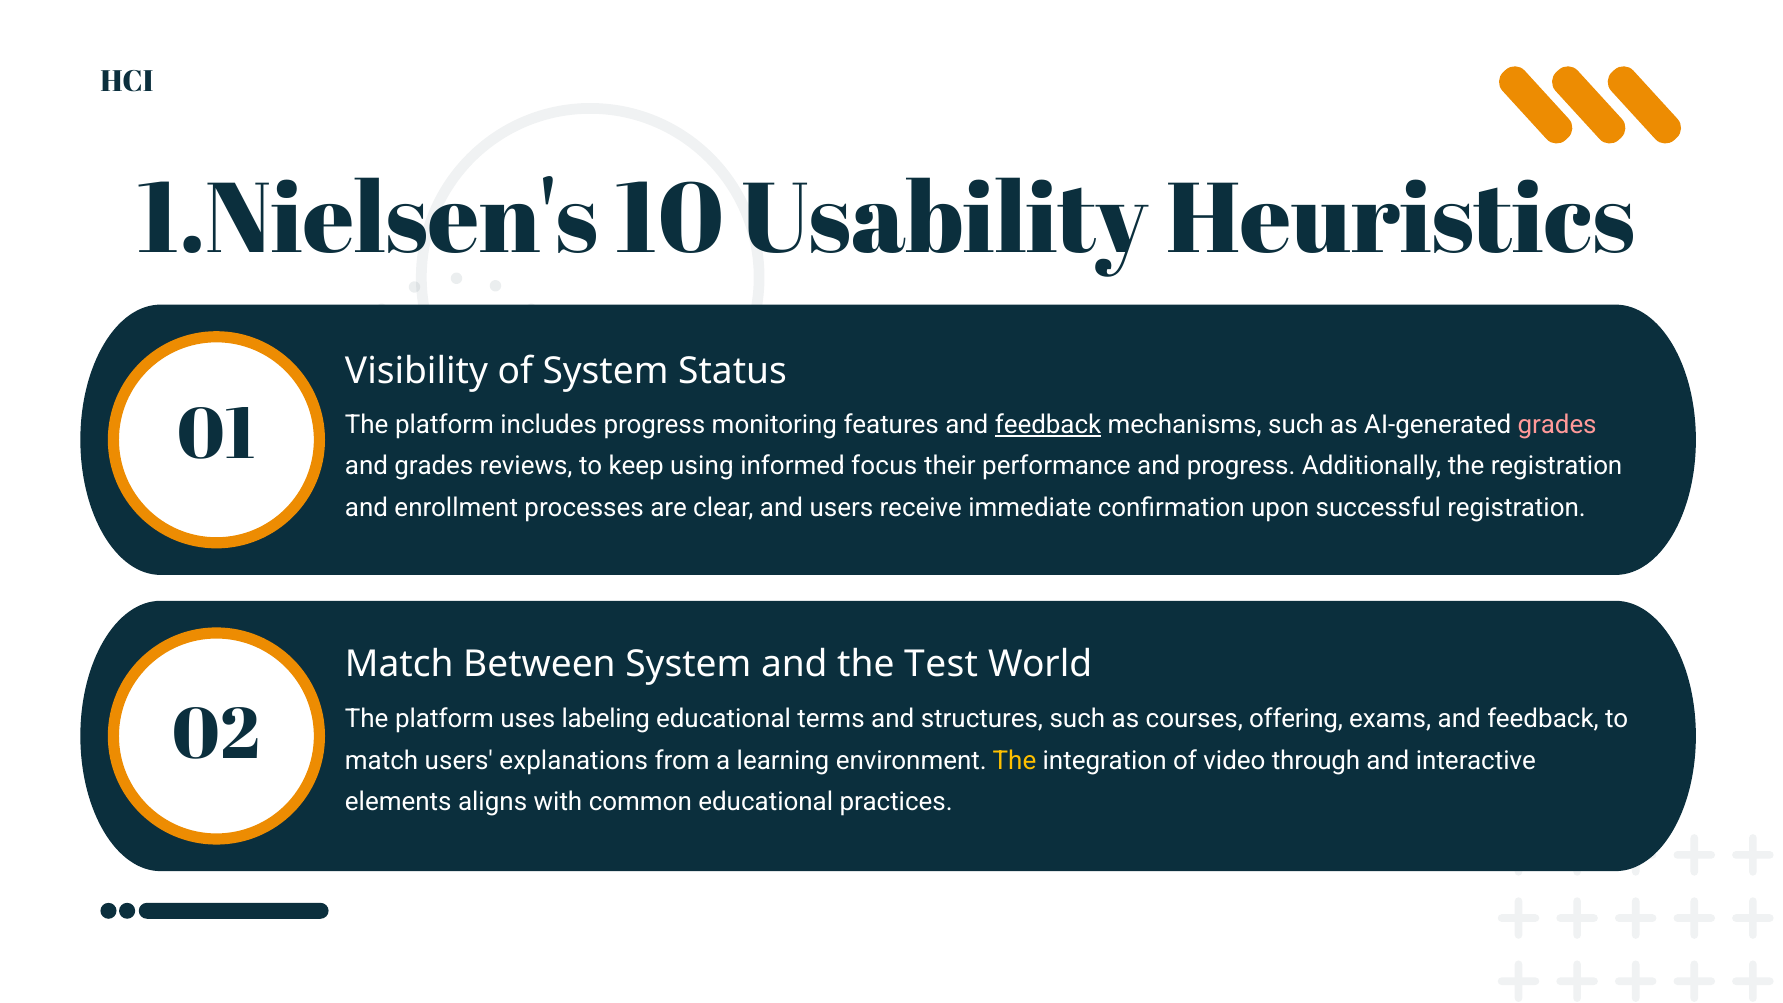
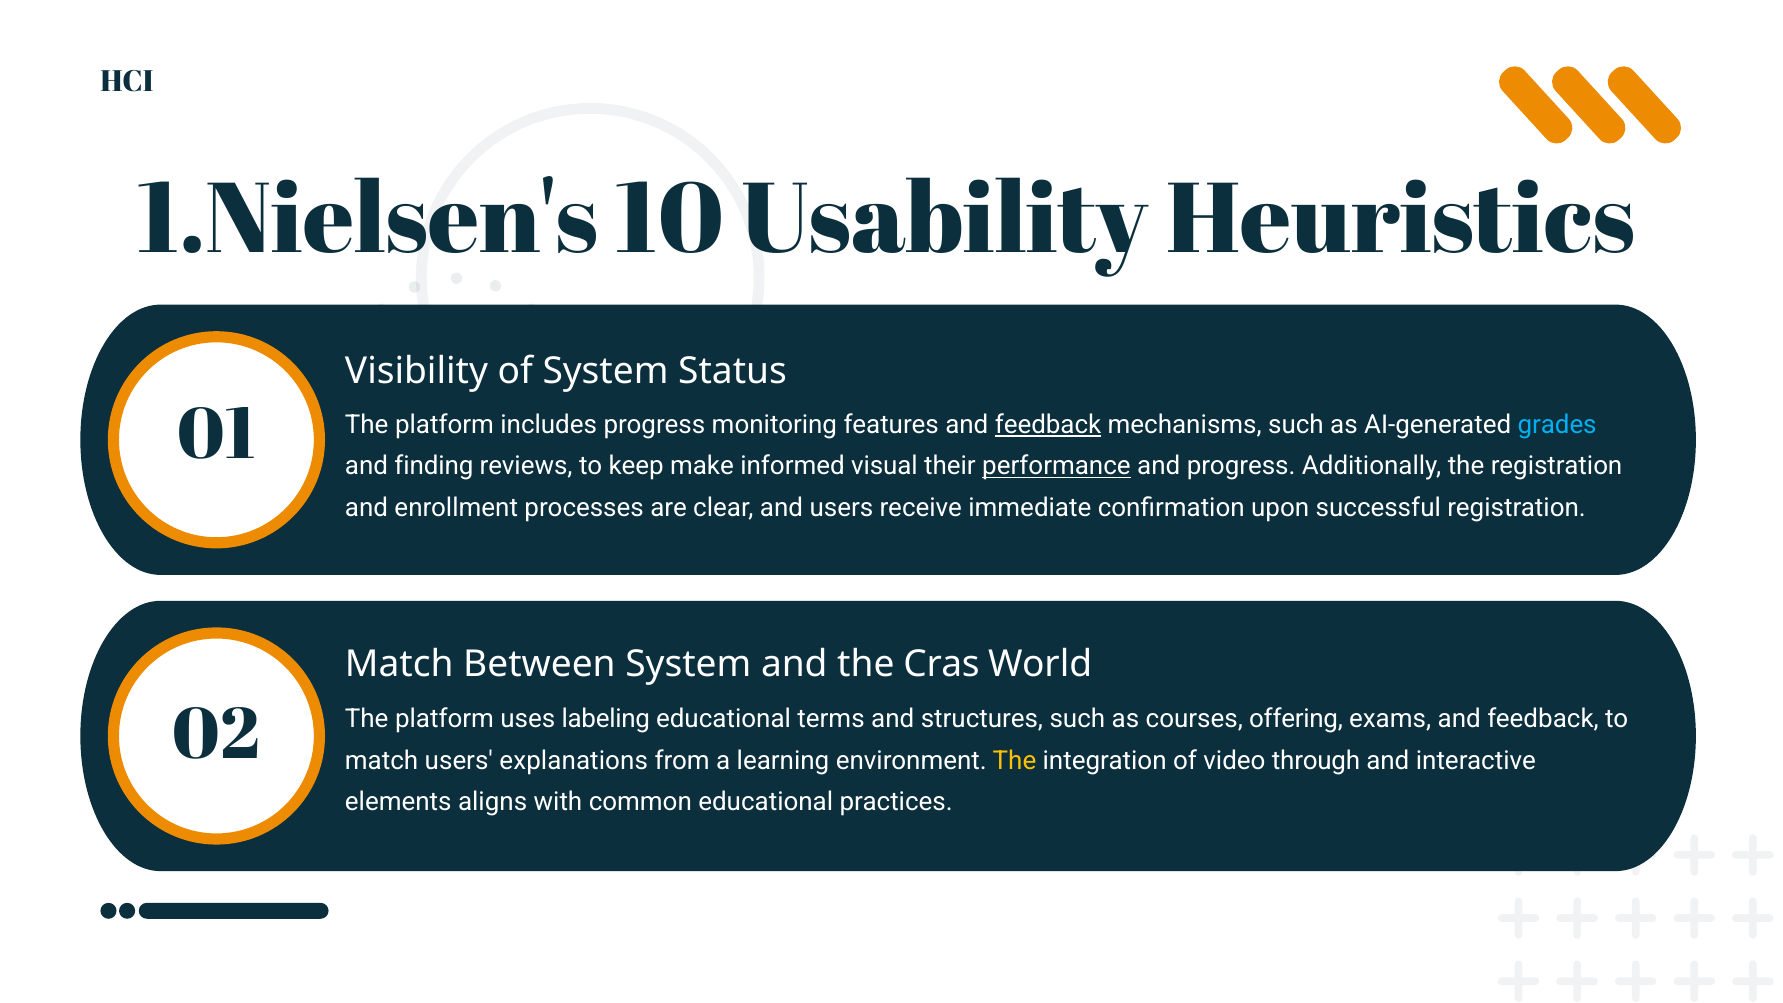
grades colour: pink -> light blue (1557, 425)
and grades: grades -> finding (434, 466)
using: using -> make (702, 466)
focus: focus -> visual (884, 466)
performance underline: none -> present (1056, 466)
Test: Test -> Cras (942, 664)
